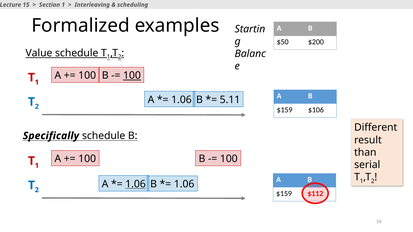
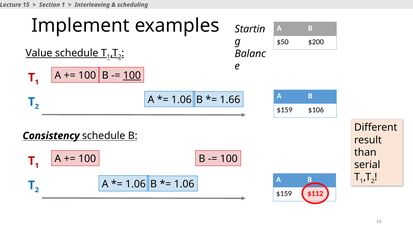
Formalized: Formalized -> Implement (81, 26)
5.11: 5.11 -> 1.66 (230, 100)
Specifically: Specifically -> Consistency (51, 136)
1.06 underline: present -> none (136, 184)
